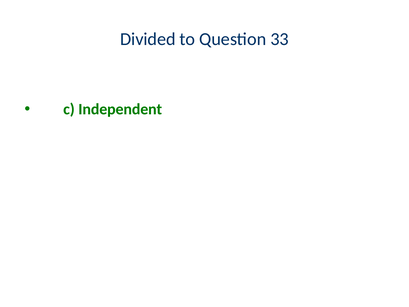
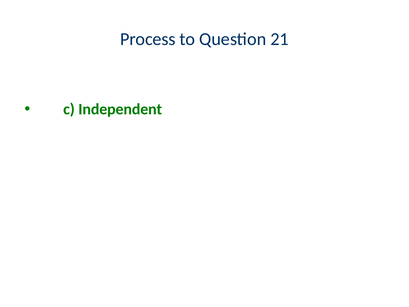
Divided: Divided -> Process (148, 39)
33: 33 -> 21 (280, 39)
